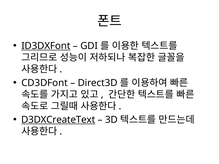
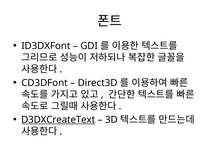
ID3DXFont underline: present -> none (46, 46)
